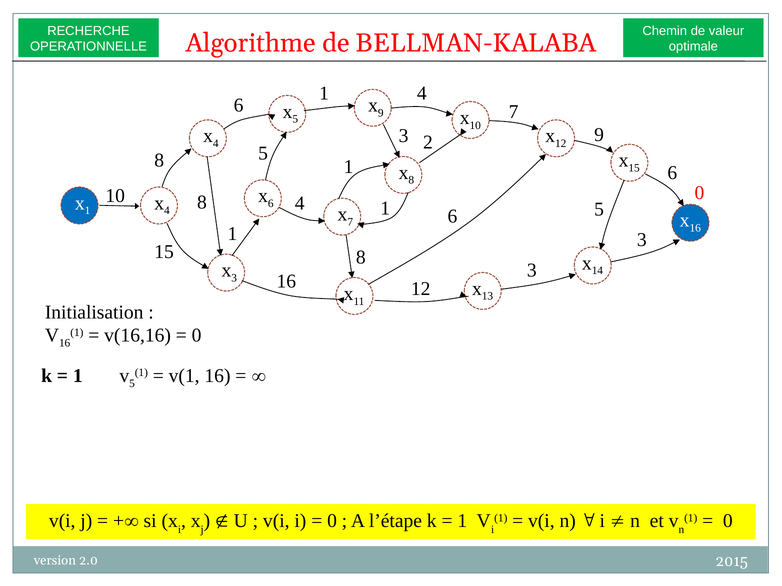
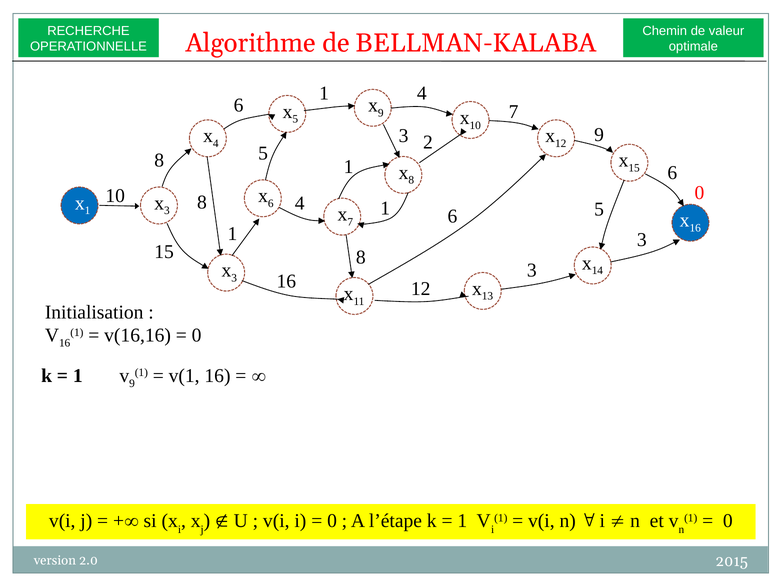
4: 4 -> 3 (167, 211)
5: 5 -> 9 (132, 384)
